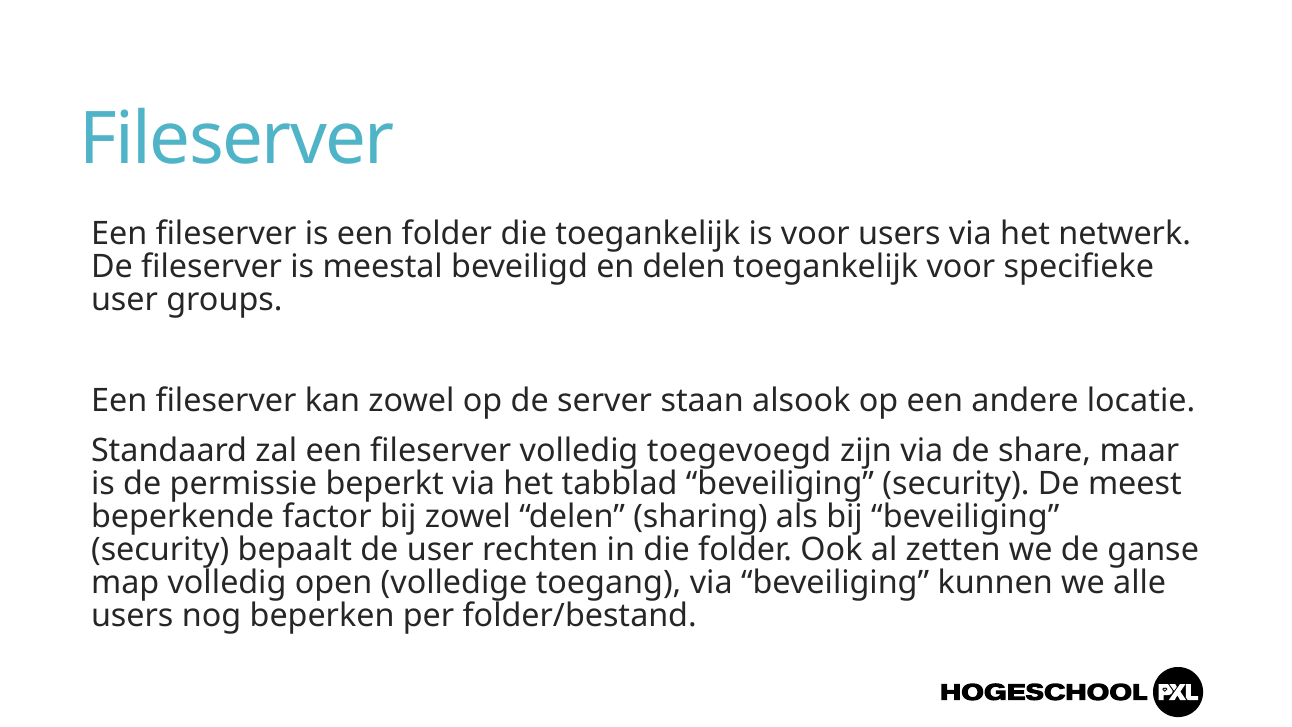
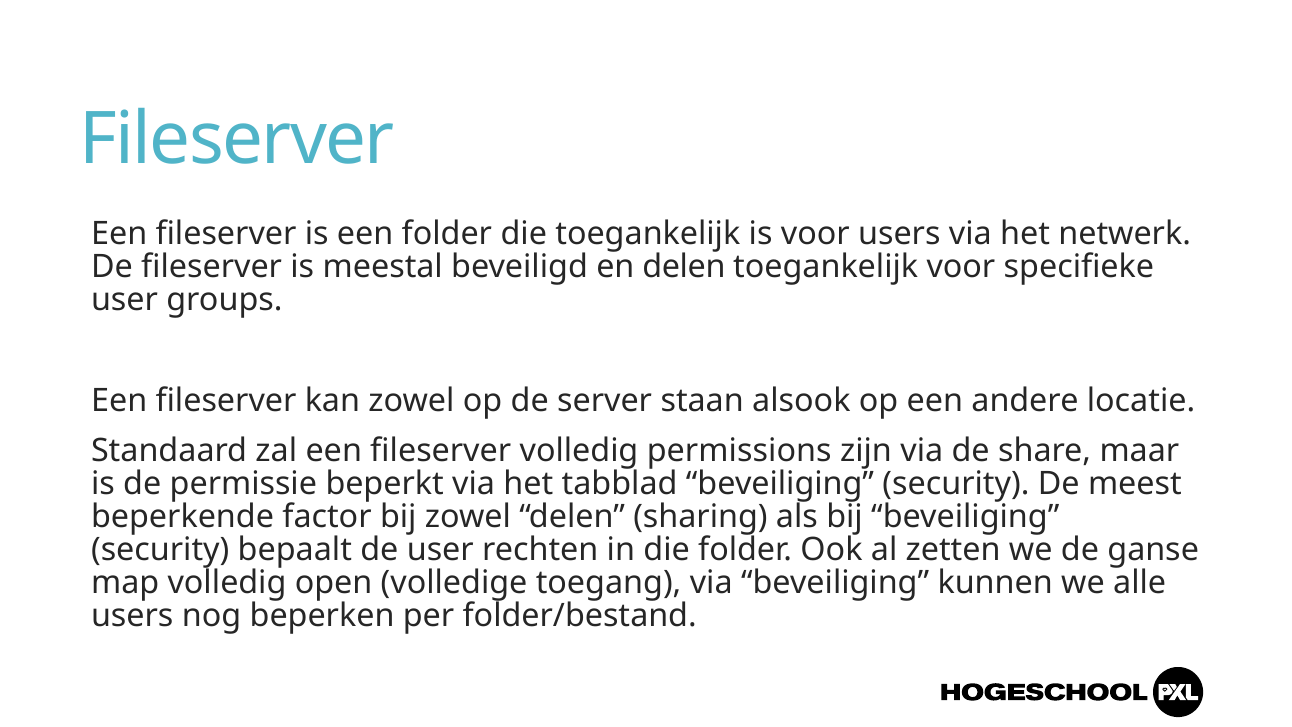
toegevoegd: toegevoegd -> permissions (739, 451)
